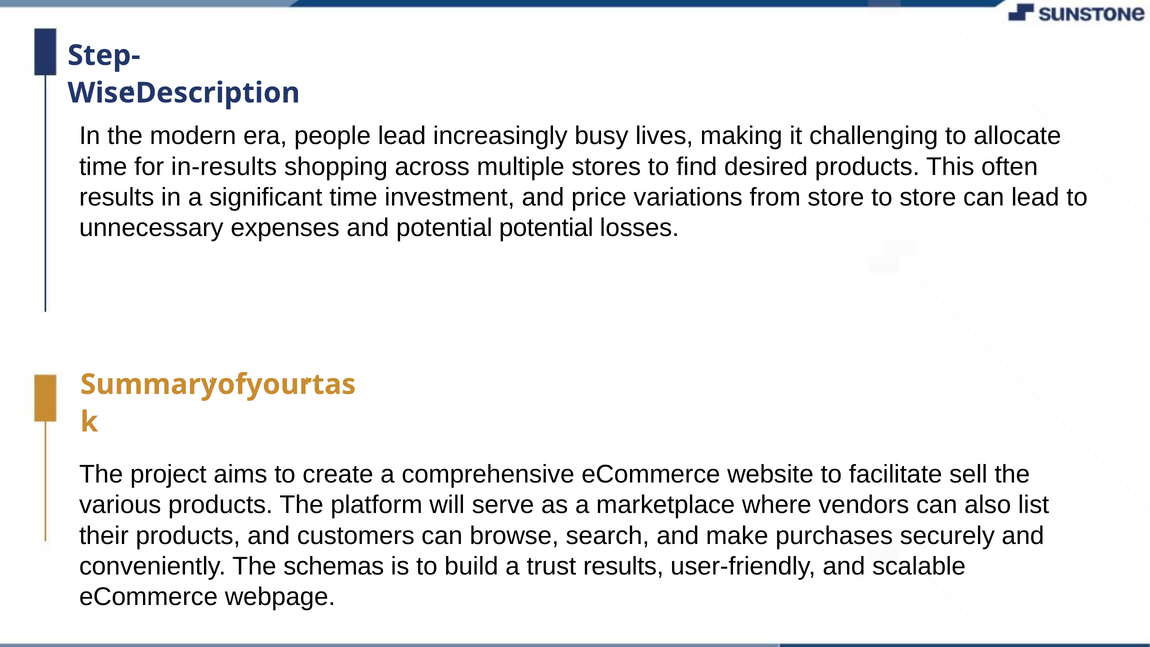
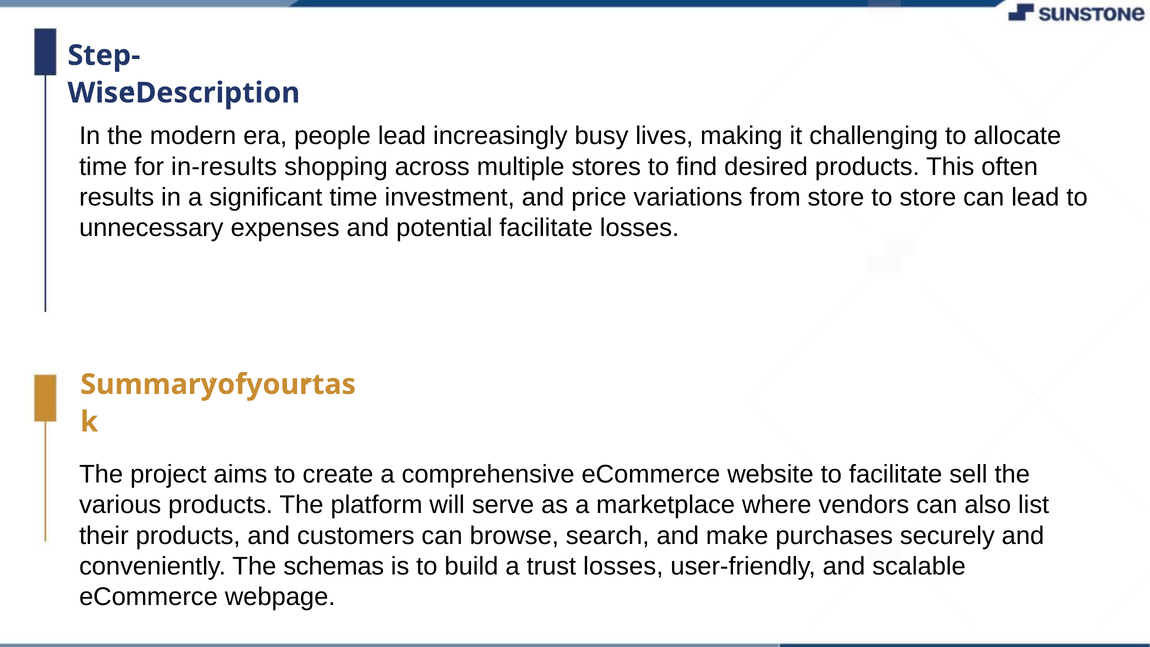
potential potential: potential -> facilitate (546, 228)
trust results: results -> losses (623, 566)
